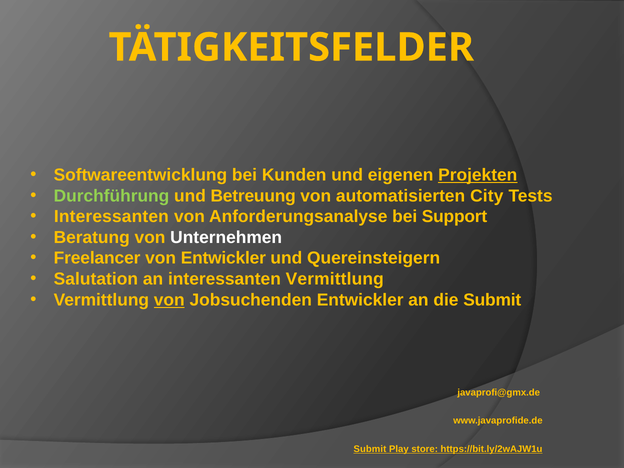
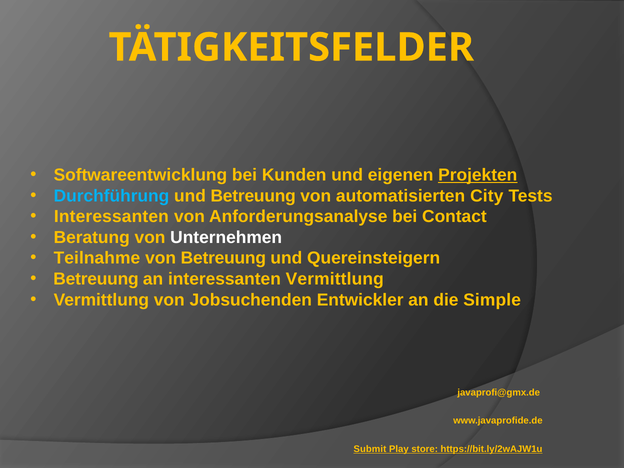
Durchführung colour: light green -> light blue (111, 196)
Support: Support -> Contact (454, 217)
Freelancer: Freelancer -> Teilnahme (97, 258)
von Entwickler: Entwickler -> Betreuung (223, 258)
Salutation: Salutation -> Betreuung (96, 279)
von underline: present -> none (169, 300)
die Submit: Submit -> Simple (492, 300)
